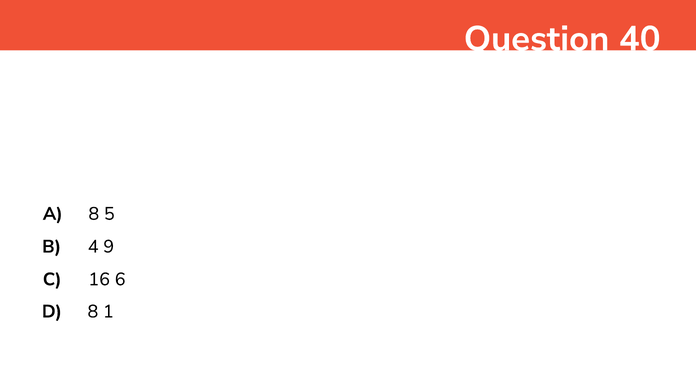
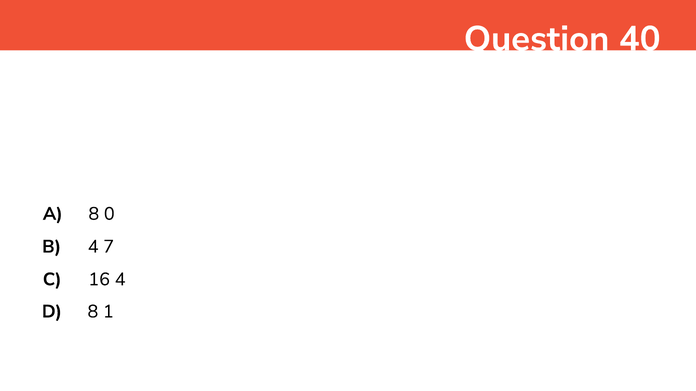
5: 5 -> 0 (109, 214)
9: 9 -> 7 (109, 247)
16 6: 6 -> 4 (120, 280)
